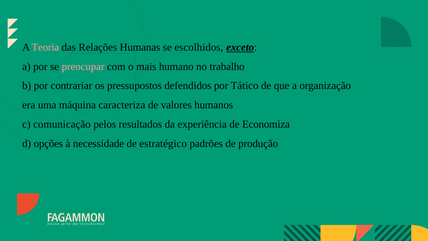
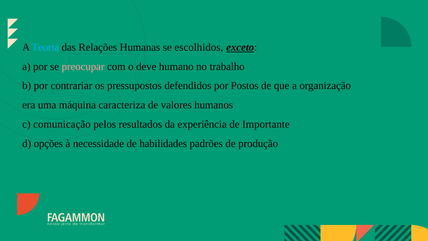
Teoria colour: pink -> light blue (45, 47)
mais: mais -> deve (146, 66)
Tático: Tático -> Postos (245, 86)
Economiza: Economiza -> Importante (266, 124)
estratégico: estratégico -> habilidades (163, 143)
